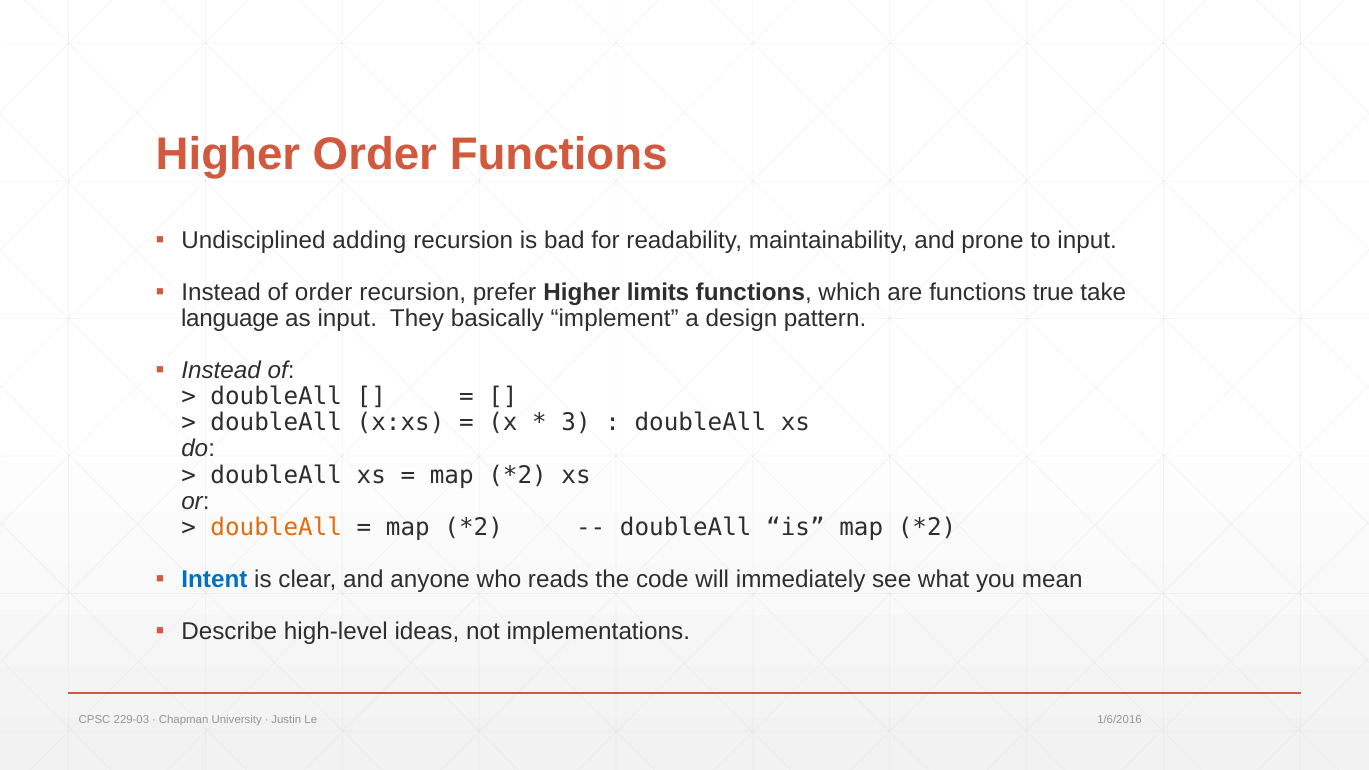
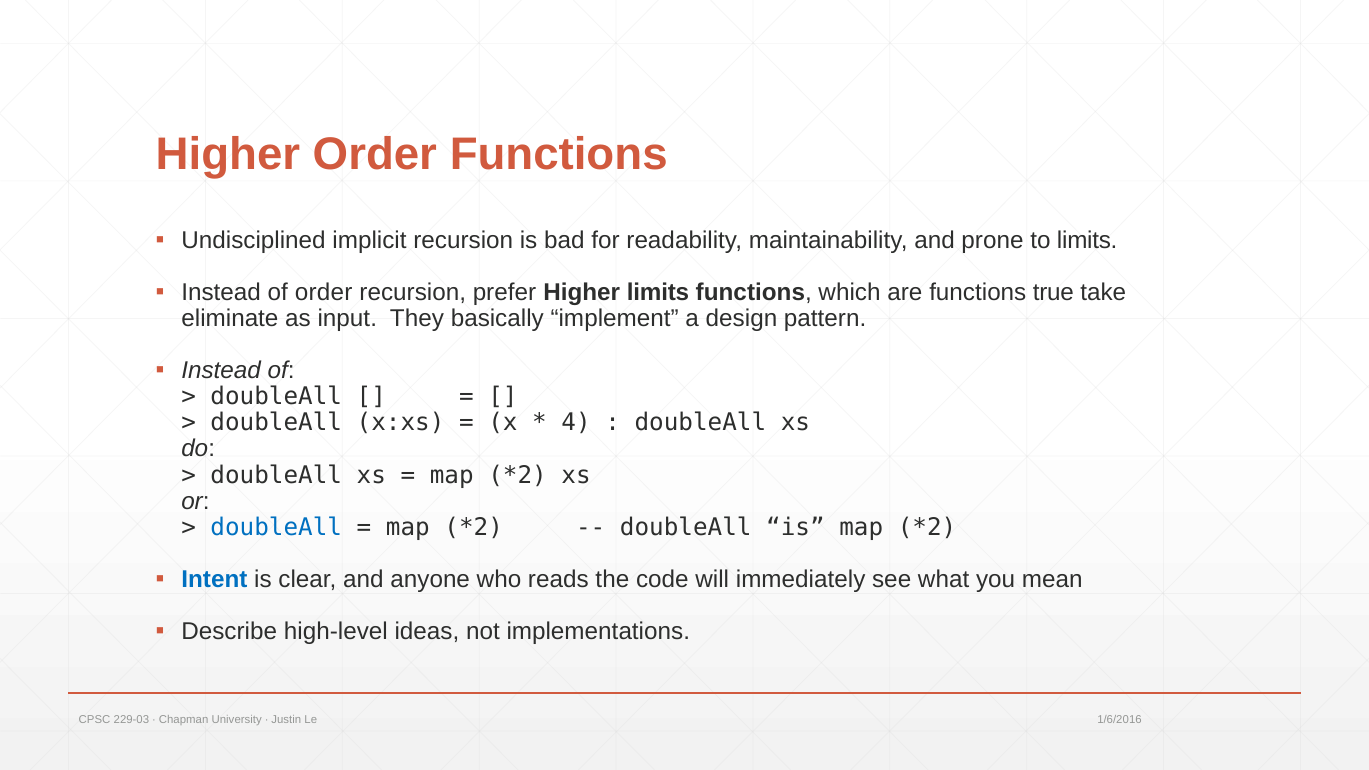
adding: adding -> implicit (370, 241)
to input: input -> limits (1087, 241)
language: language -> eliminate (230, 319)
3: 3 -> 4 (576, 423)
doubleAll colour: orange -> blue (276, 528)
